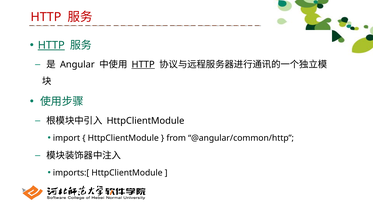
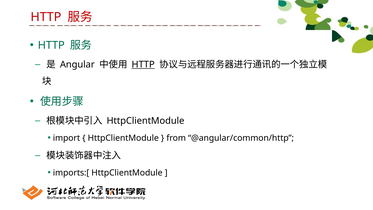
HTTP underline: present -> none (51, 45)
